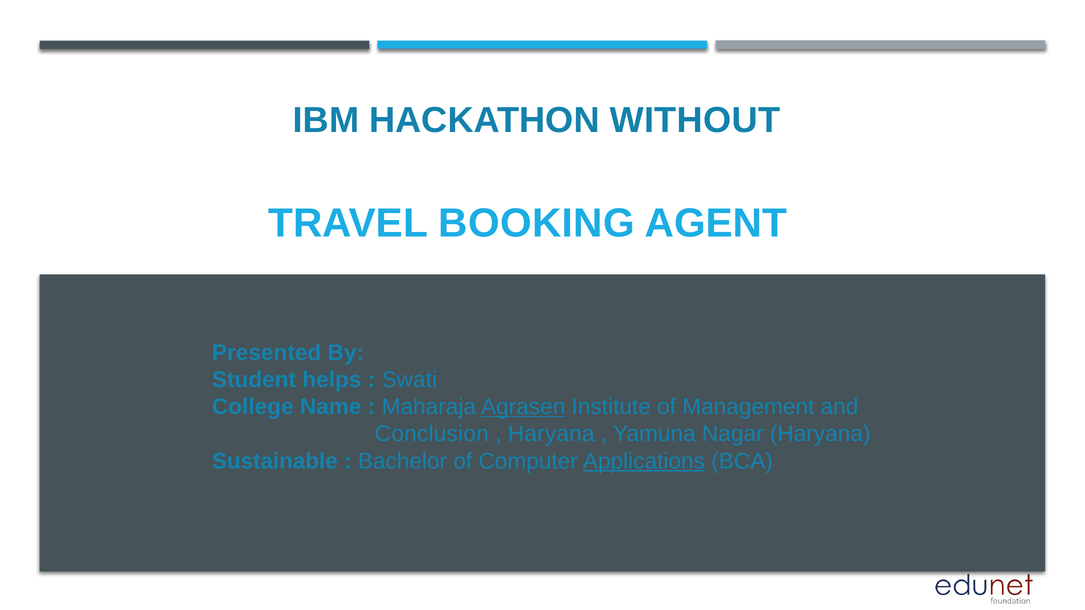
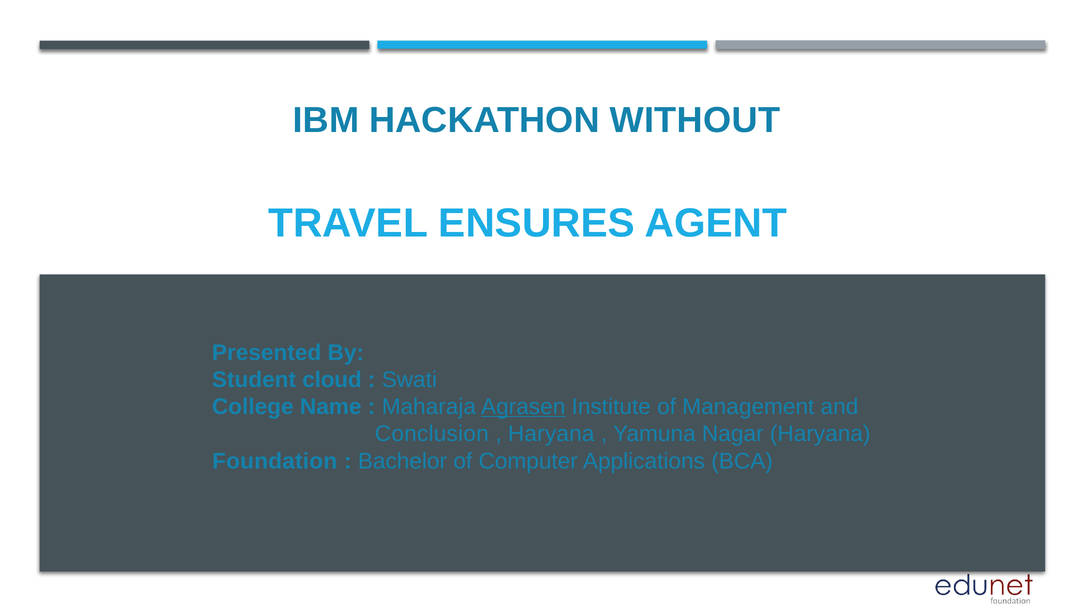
BOOKING: BOOKING -> ENSURES (537, 223)
helps: helps -> cloud (332, 380)
Sustainable: Sustainable -> Foundation (275, 461)
Applications underline: present -> none (644, 461)
